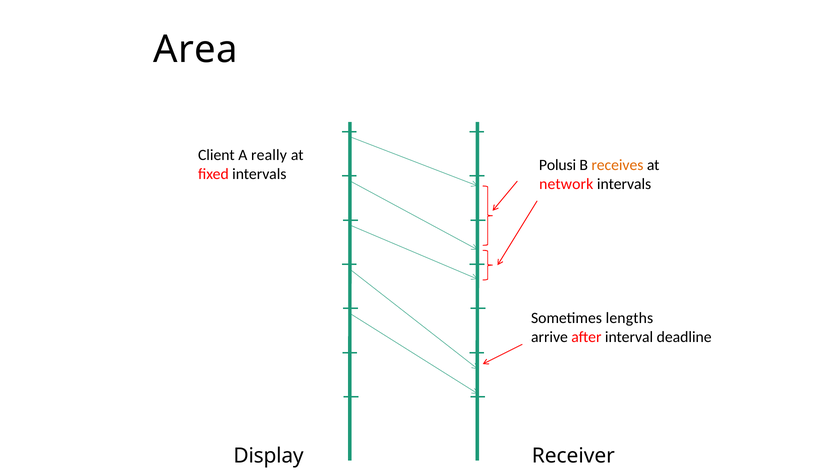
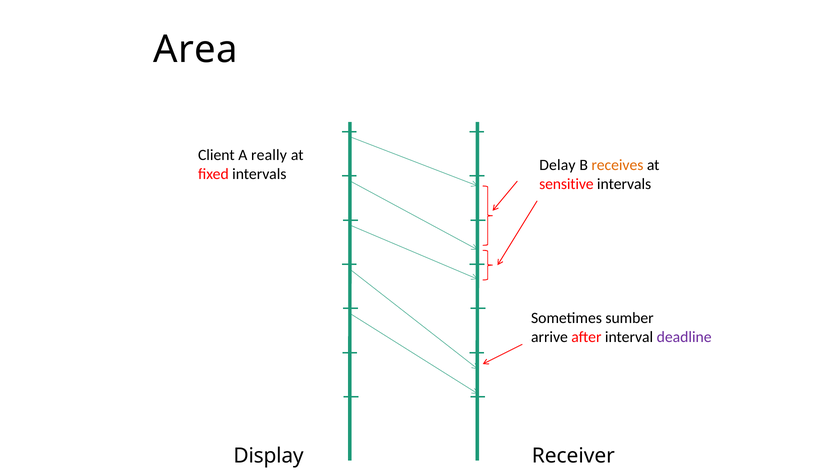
Polusi: Polusi -> Delay (557, 165)
network: network -> sensitive (566, 184)
lengths: lengths -> sumber (630, 318)
deadline colour: black -> purple (684, 337)
